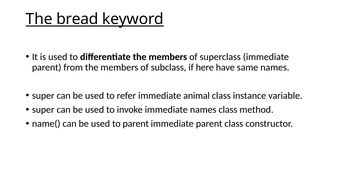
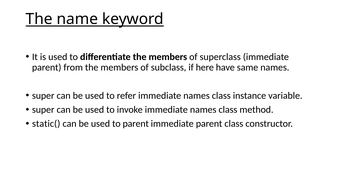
bread: bread -> name (77, 19)
refer immediate animal: animal -> names (197, 96)
name(: name( -> static( (46, 124)
